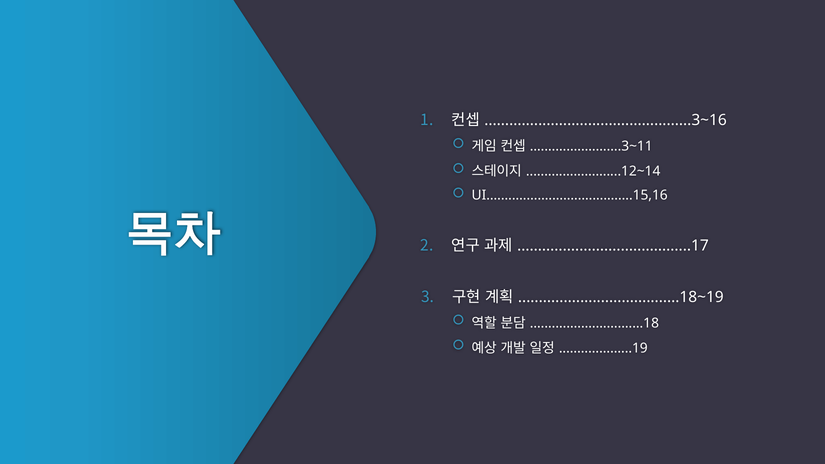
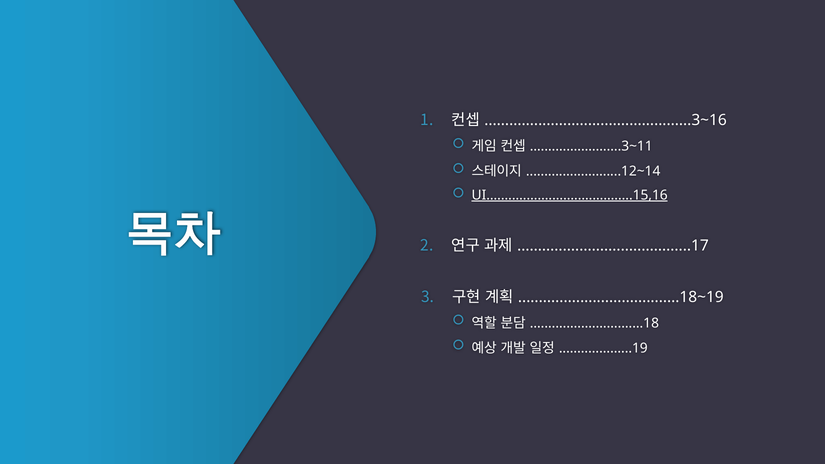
UI........................................15,16 underline: none -> present (570, 195)
